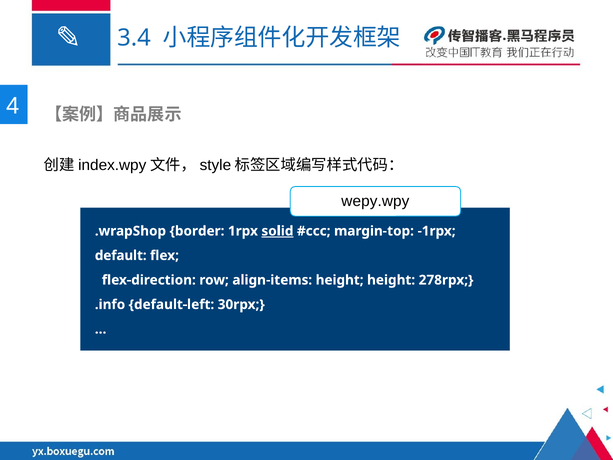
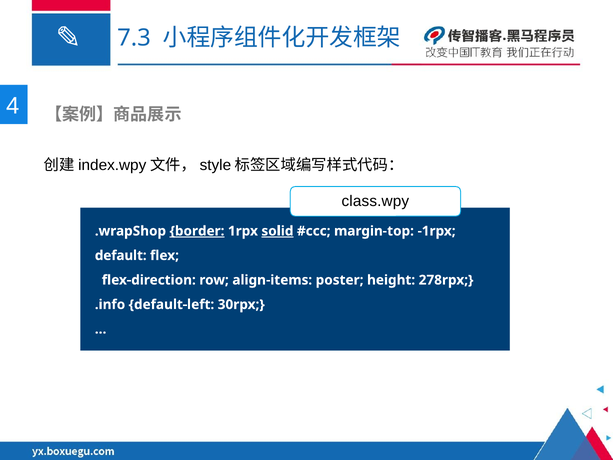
3.4: 3.4 -> 7.3 (134, 38)
wepy.wpy: wepy.wpy -> class.wpy (375, 201)
border underline: none -> present (197, 231)
align-items height: height -> poster (340, 280)
